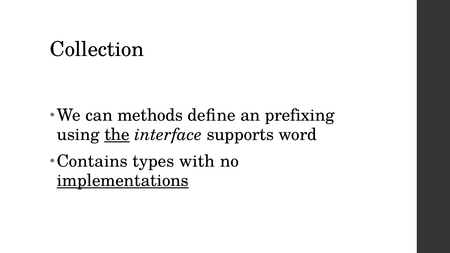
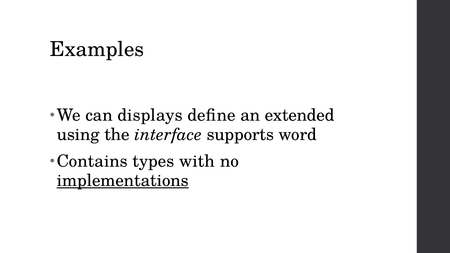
Collection: Collection -> Examples (97, 49)
methods: methods -> displays (150, 115)
prefixing: prefixing -> extended (300, 115)
the underline: present -> none (117, 135)
